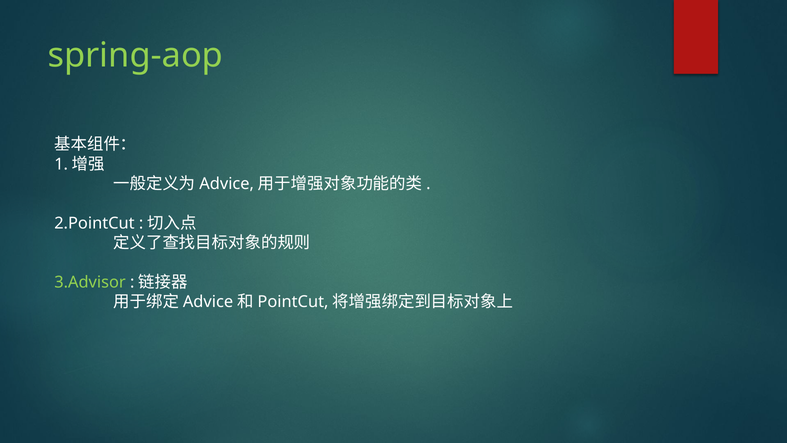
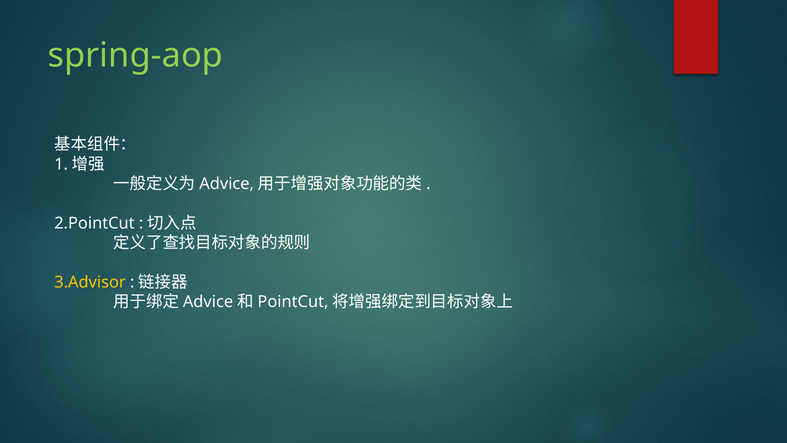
3.Advisor colour: light green -> yellow (90, 282)
